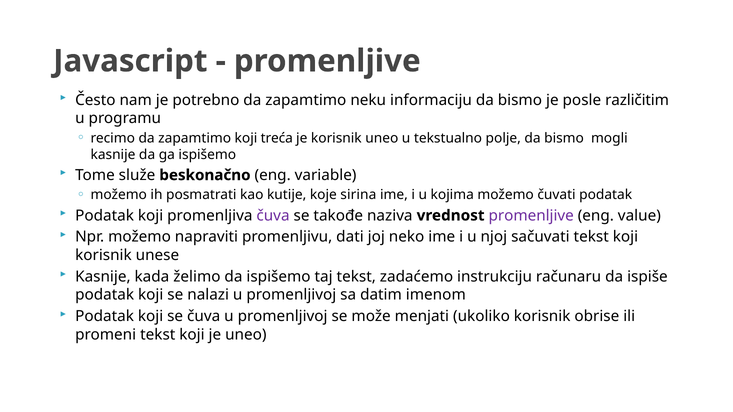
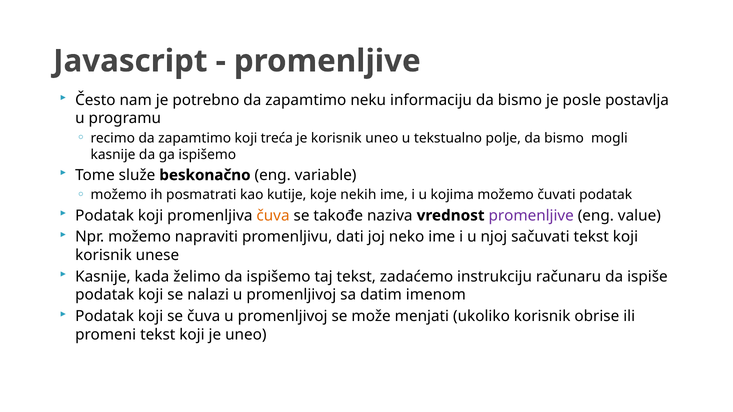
različitim: različitim -> postavlja (637, 100)
sirina: sirina -> nekih (358, 195)
čuva colour: purple -> orange (273, 216)
